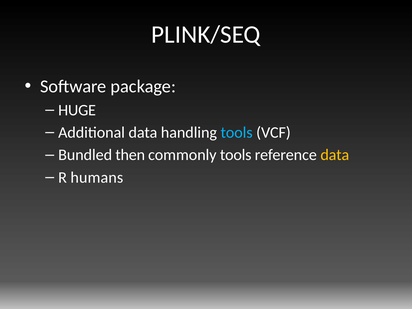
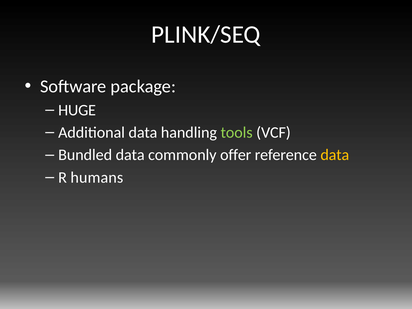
tools colour: light blue -> light green (237, 133)
Bundled then: then -> data (130, 155)
commonly tools: tools -> offer (236, 155)
